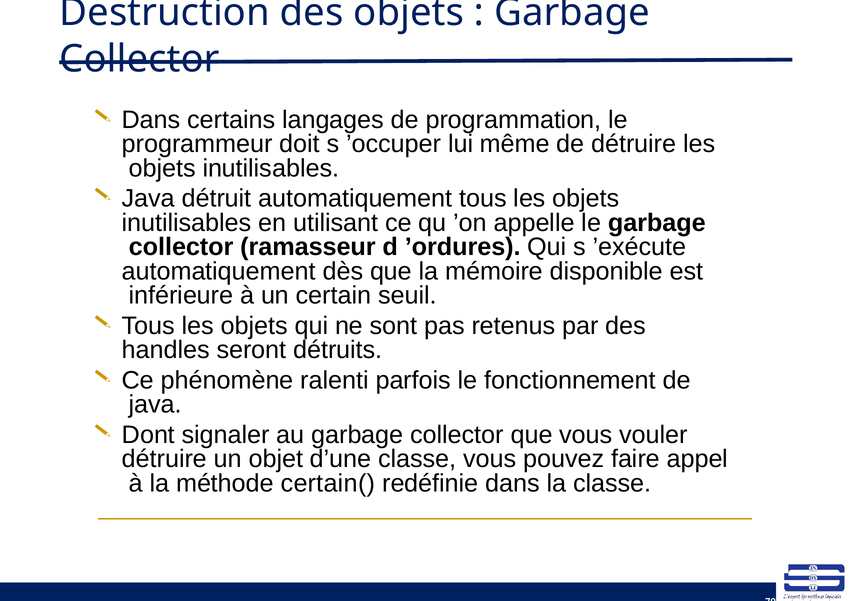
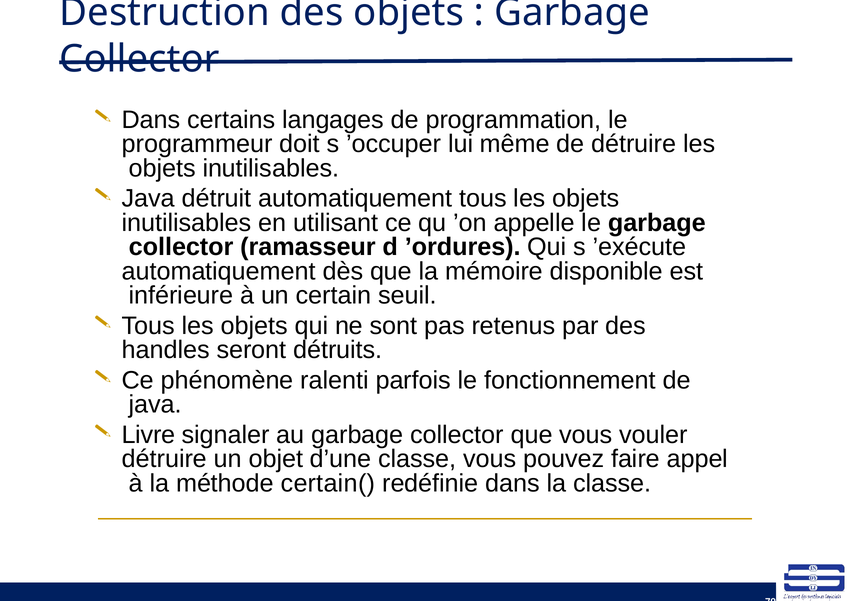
Dont: Dont -> Livre (149, 435)
